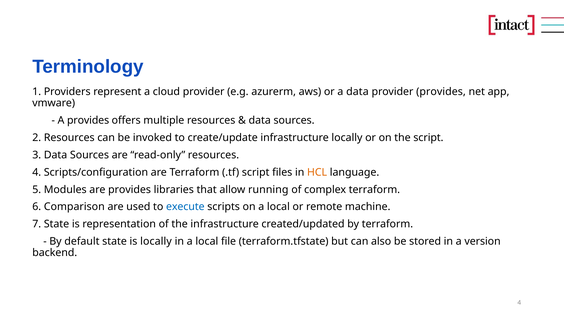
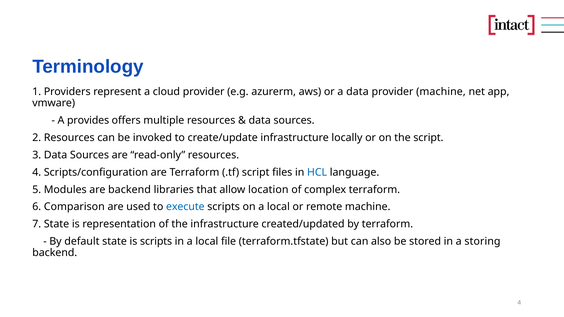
provider provides: provides -> machine (441, 92)
HCL colour: orange -> blue (317, 172)
are provides: provides -> backend (129, 190)
running: running -> location (268, 190)
is locally: locally -> scripts (156, 242)
version: version -> storing (482, 242)
